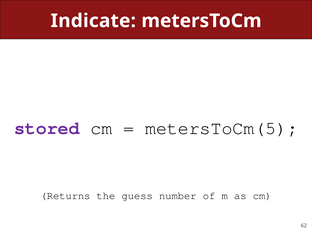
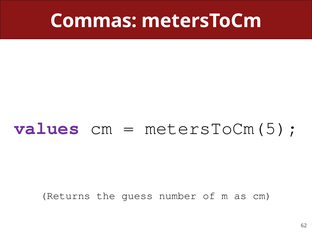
Indicate: Indicate -> Commas (93, 21)
stored: stored -> values (47, 128)
